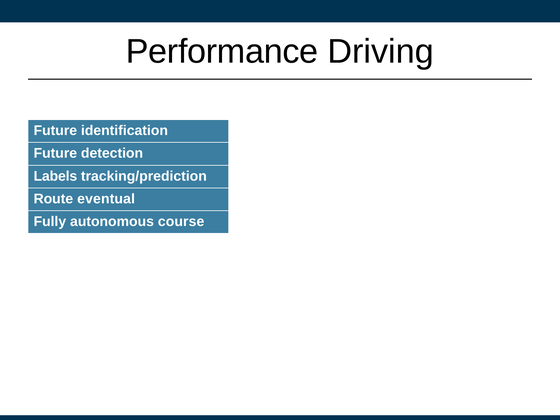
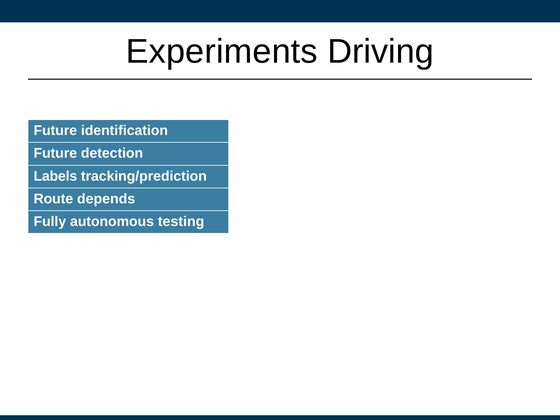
Performance: Performance -> Experiments (222, 51)
eventual: eventual -> depends (106, 199)
course: course -> testing (181, 221)
